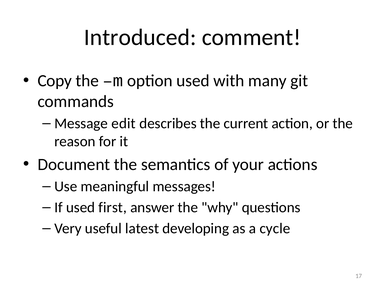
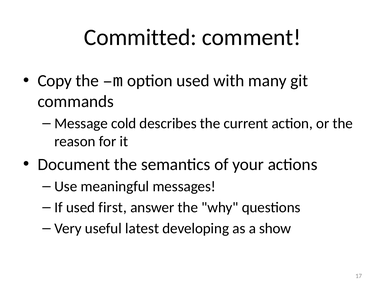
Introduced: Introduced -> Committed (140, 37)
edit: edit -> cold (124, 123)
cycle: cycle -> show (275, 228)
